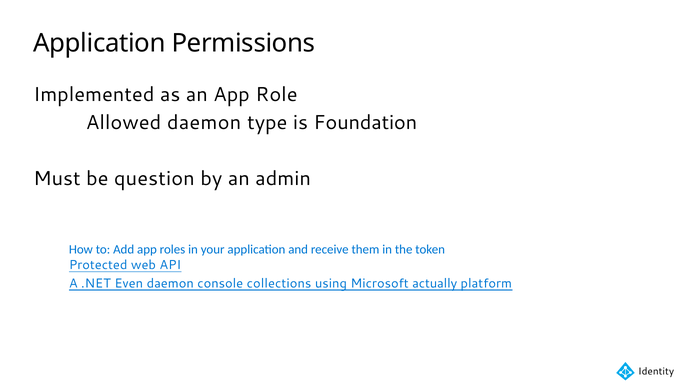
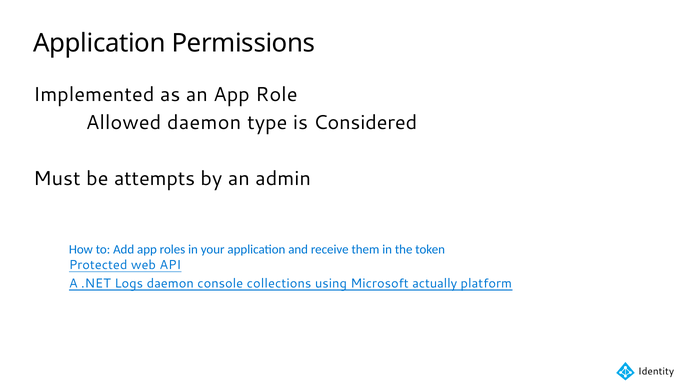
Foundation: Foundation -> Considered (365, 123)
question: question -> attempts (155, 179)
Even: Even -> Logs (129, 284)
